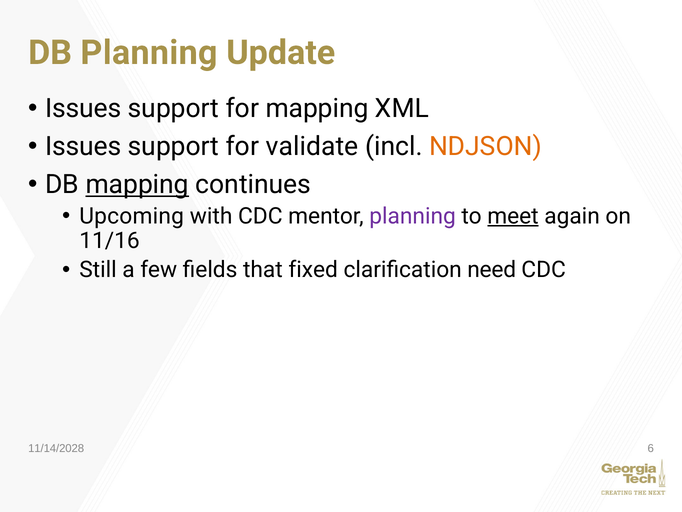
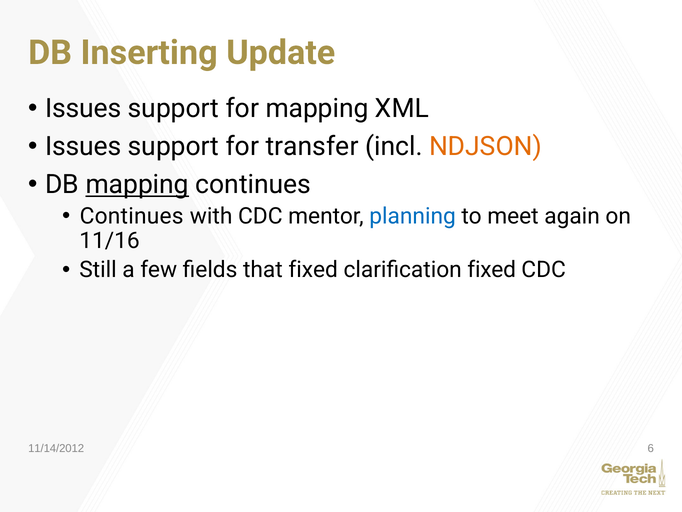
DB Planning: Planning -> Inserting (149, 53)
validate: validate -> transfer (312, 146)
Upcoming: Upcoming -> Continues (132, 216)
planning colour: purple -> blue (413, 216)
meet underline: present -> none (513, 216)
clarification need: need -> fixed (492, 270)
11/14/2028: 11/14/2028 -> 11/14/2012 (56, 448)
